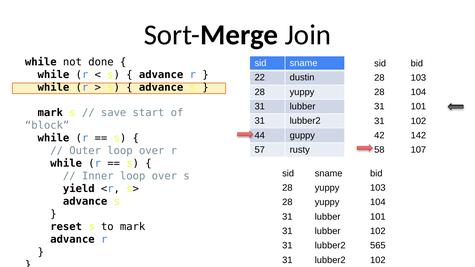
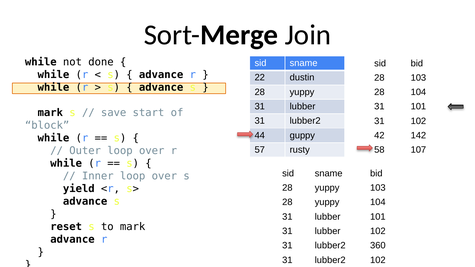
565: 565 -> 360 (378, 246)
